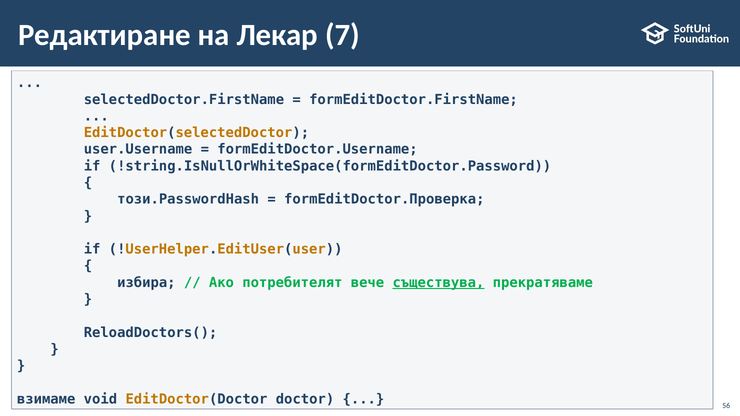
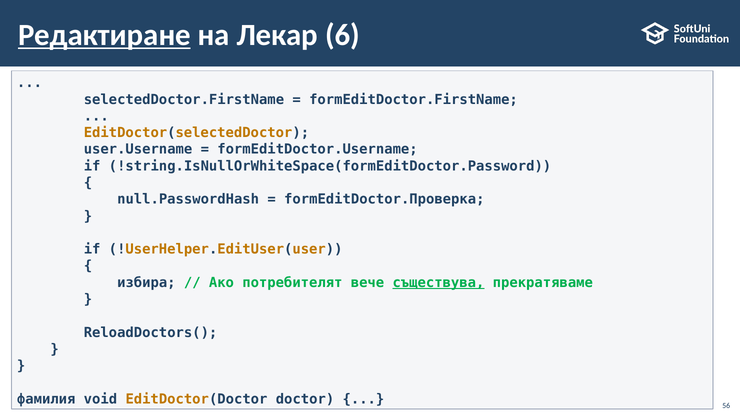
Редактиране underline: none -> present (104, 35)
7: 7 -> 6 (343, 35)
този.PasswordHash: този.PasswordHash -> null.PasswordHash (188, 199)
взимаме: взимаме -> фамилия (46, 399)
